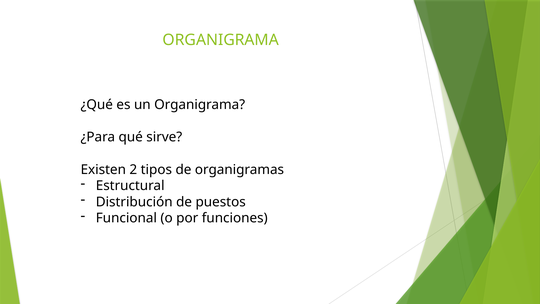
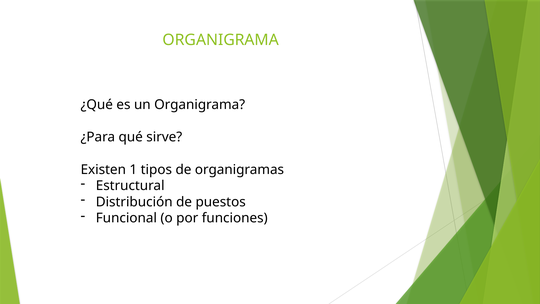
2: 2 -> 1 (133, 169)
